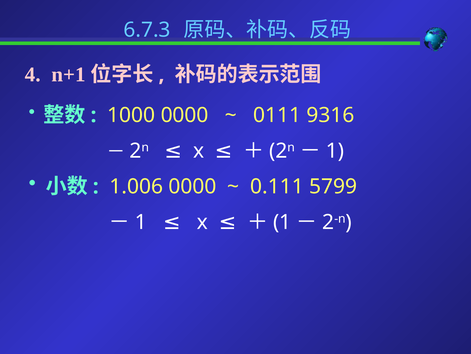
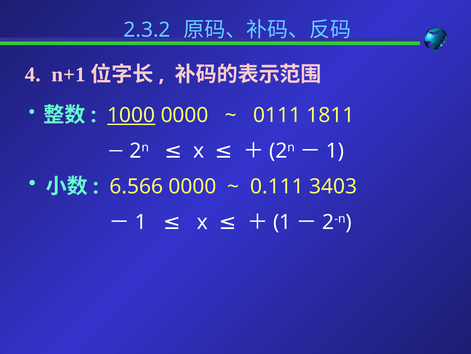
6.7.3: 6.7.3 -> 2.3.2 (147, 30)
1000 underline: none -> present (131, 115)
9316: 9316 -> 1811 (330, 115)
1.006: 1.006 -> 6.566 (136, 186)
5799: 5799 -> 3403 (333, 186)
